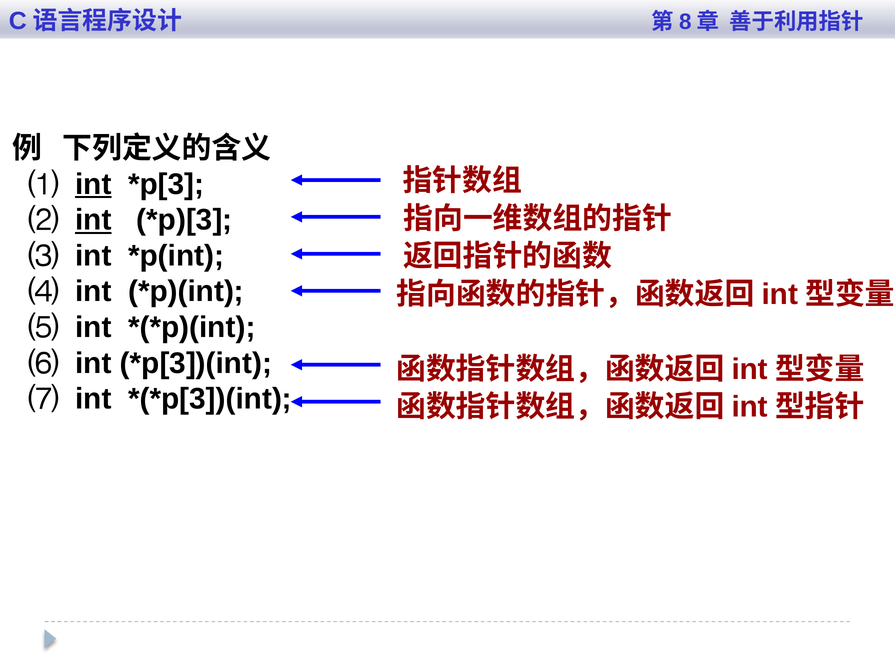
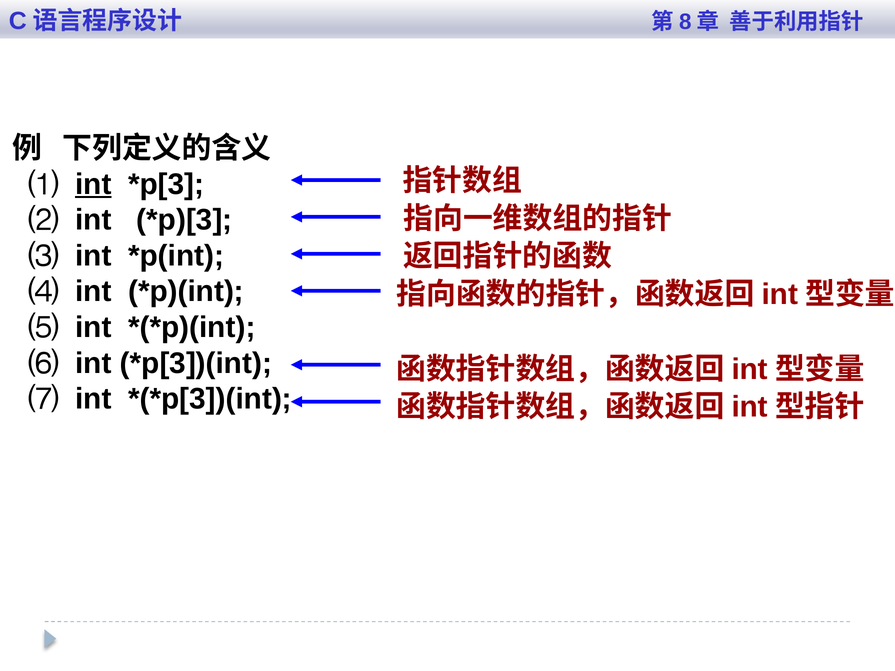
int underline: present -> none (93, 220)
